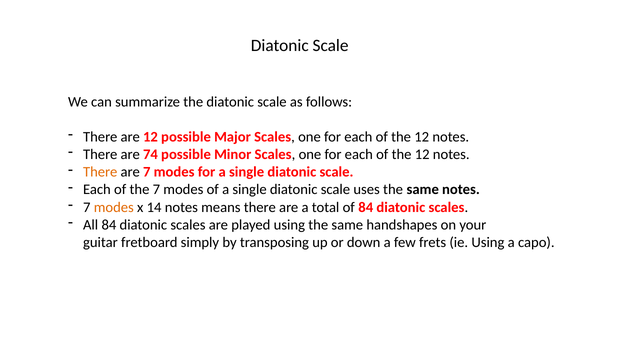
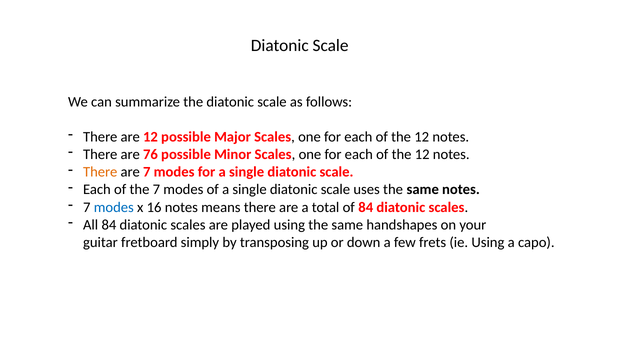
74: 74 -> 76 (150, 155)
modes colour: orange -> blue (114, 207)
14: 14 -> 16 (154, 207)
